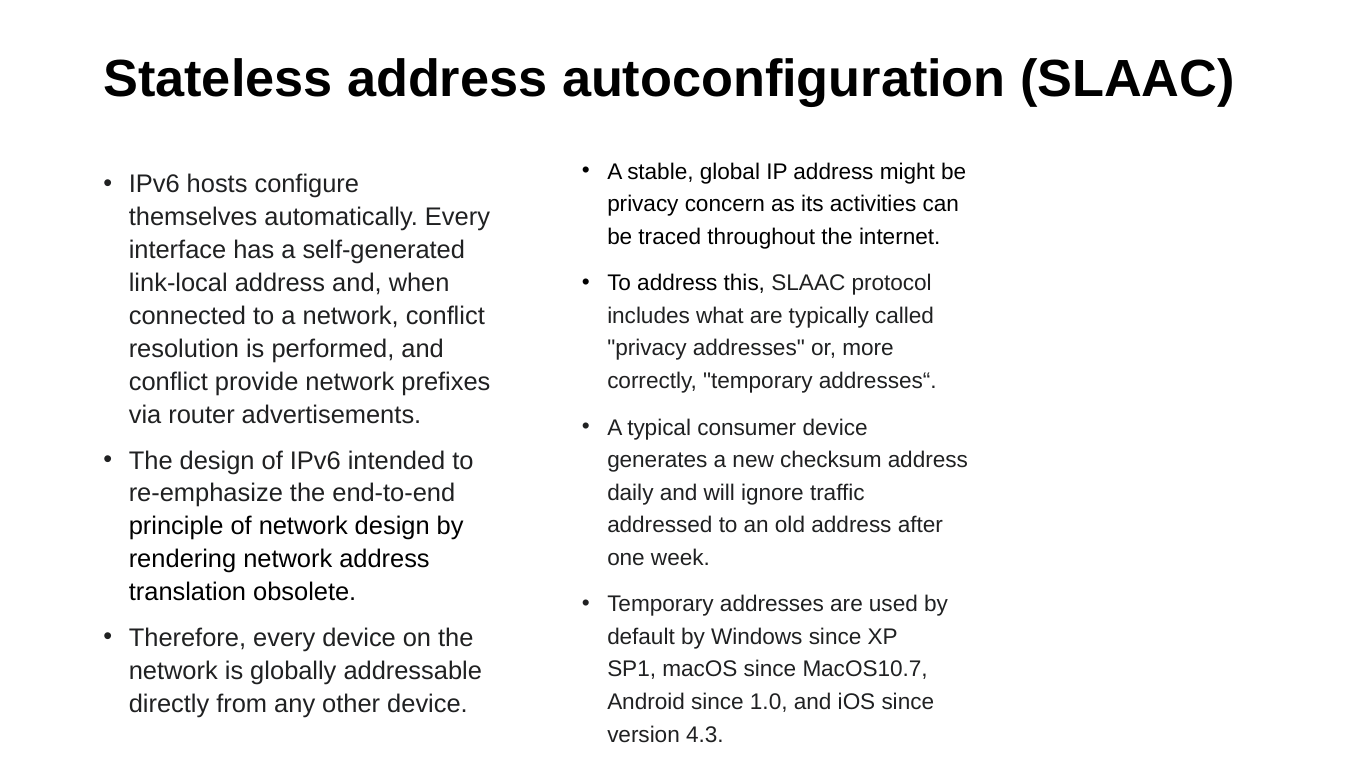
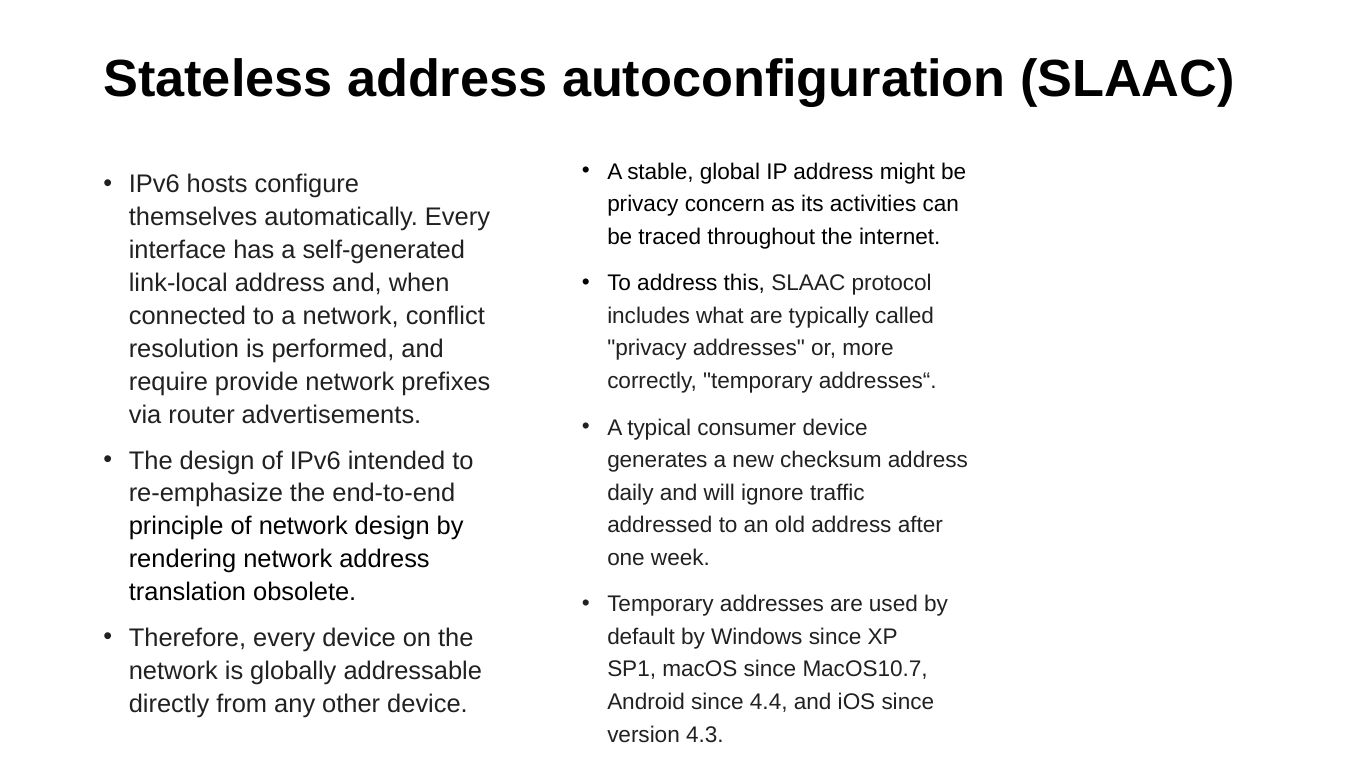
conflict: conflict -> require (168, 382)
1.0: 1.0 -> 4.4 (769, 702)
